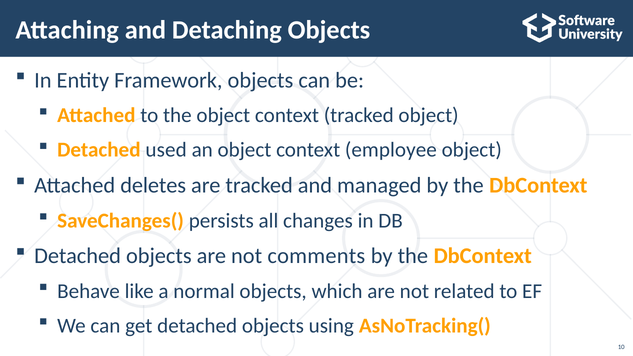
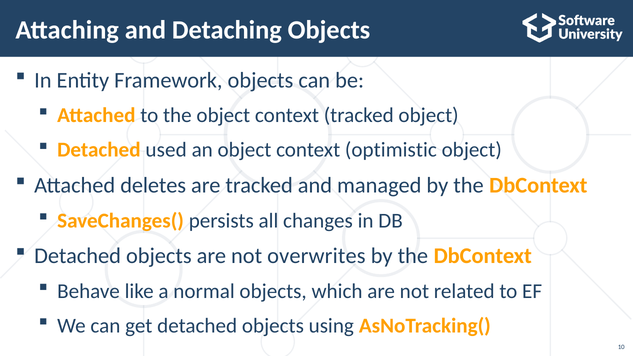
employee: employee -> optimistic (391, 150)
comments: comments -> overwrites (316, 256)
